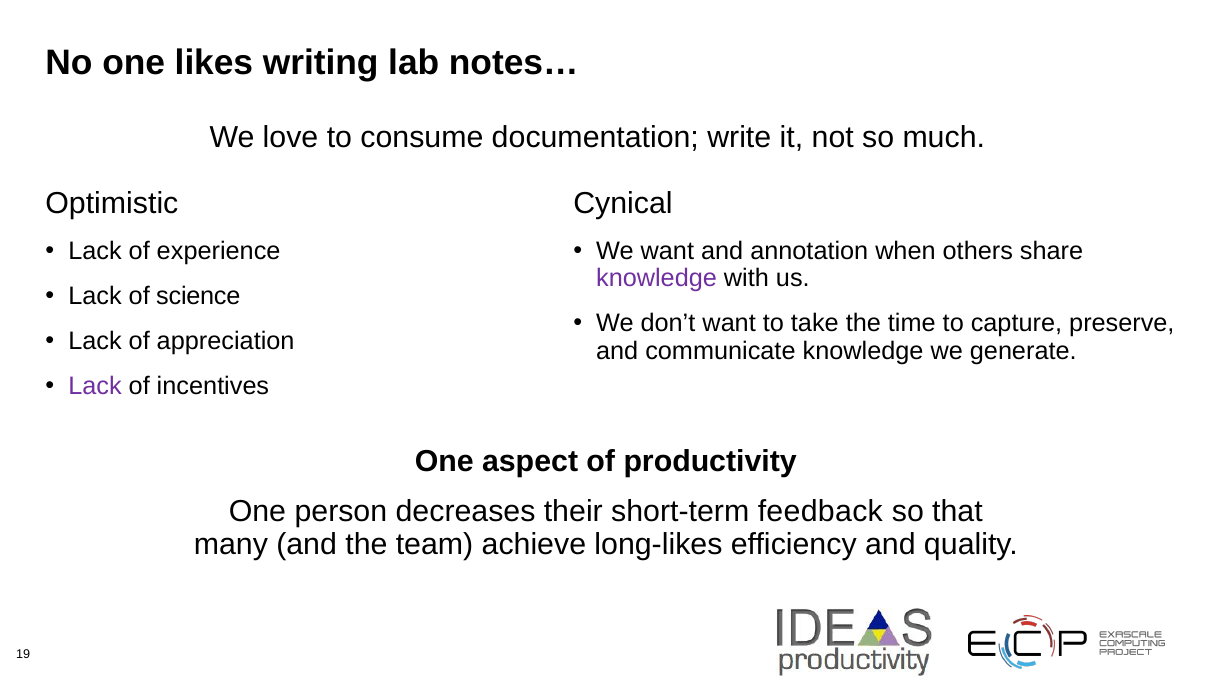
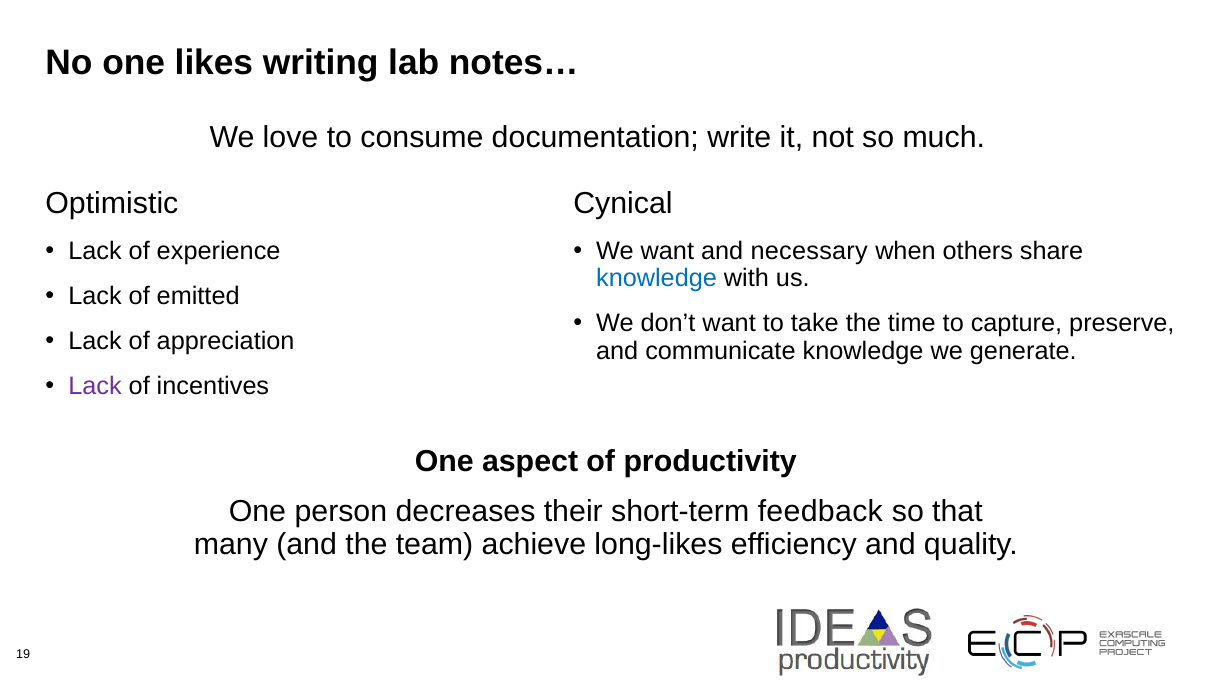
annotation: annotation -> necessary (809, 251)
knowledge colour: purple -> blue (657, 278)
science: science -> emitted (198, 296)
